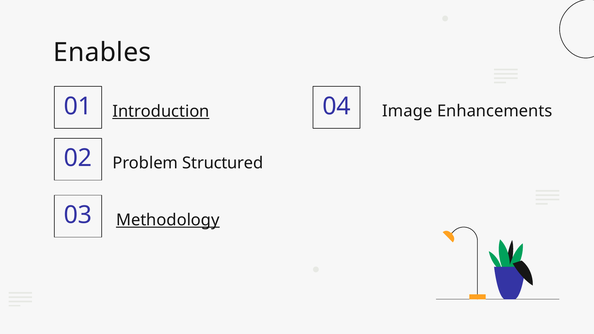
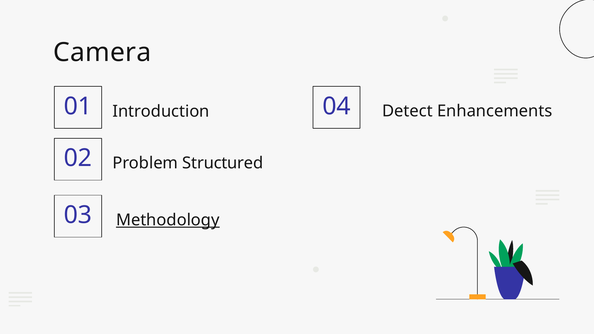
Enables: Enables -> Camera (102, 53)
Introduction underline: present -> none (161, 111)
Image: Image -> Detect (407, 111)
